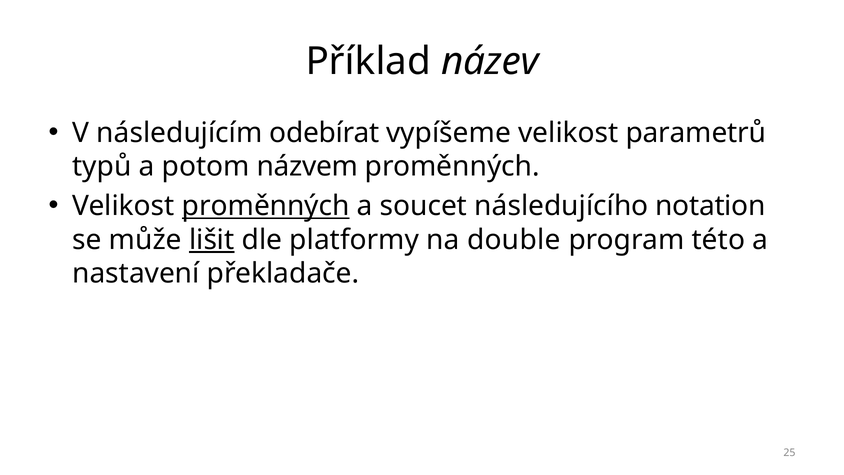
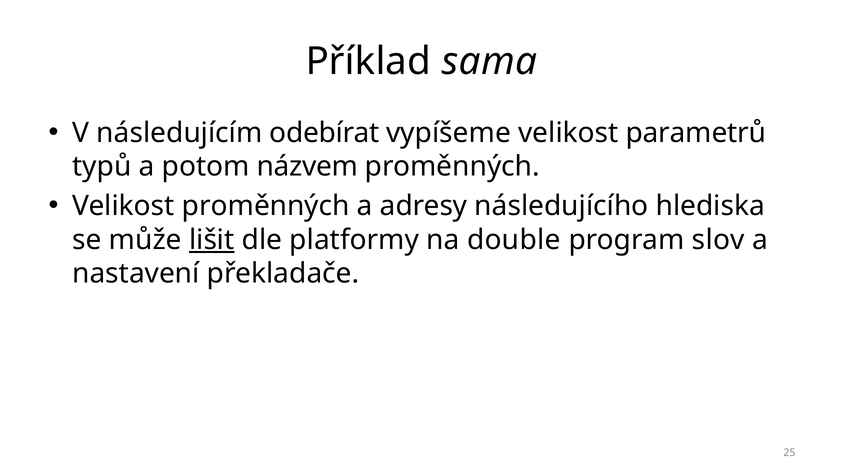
název: název -> sama (490, 61)
proměnných underline: present -> none (266, 206)
soucet: soucet -> adresy (424, 206)
notation: notation -> hlediska (710, 206)
této: této -> slov (718, 240)
